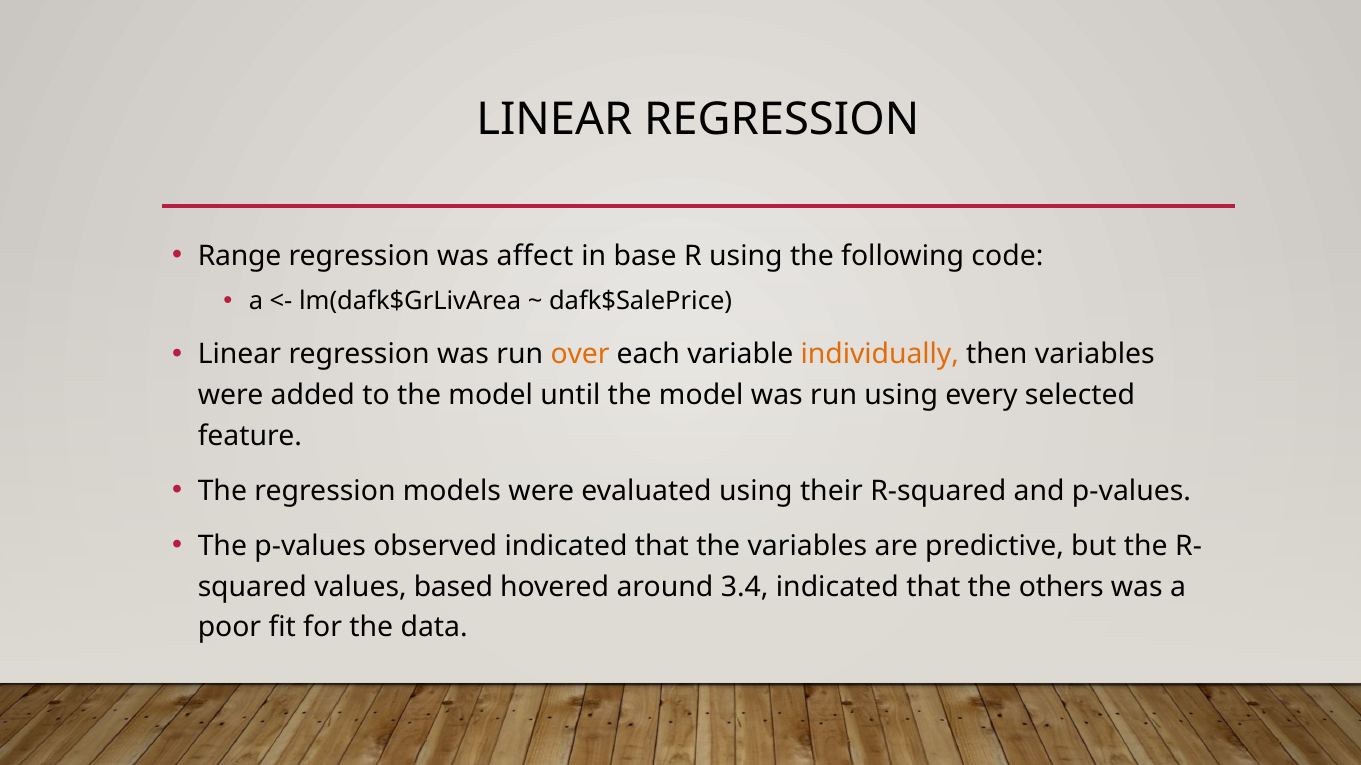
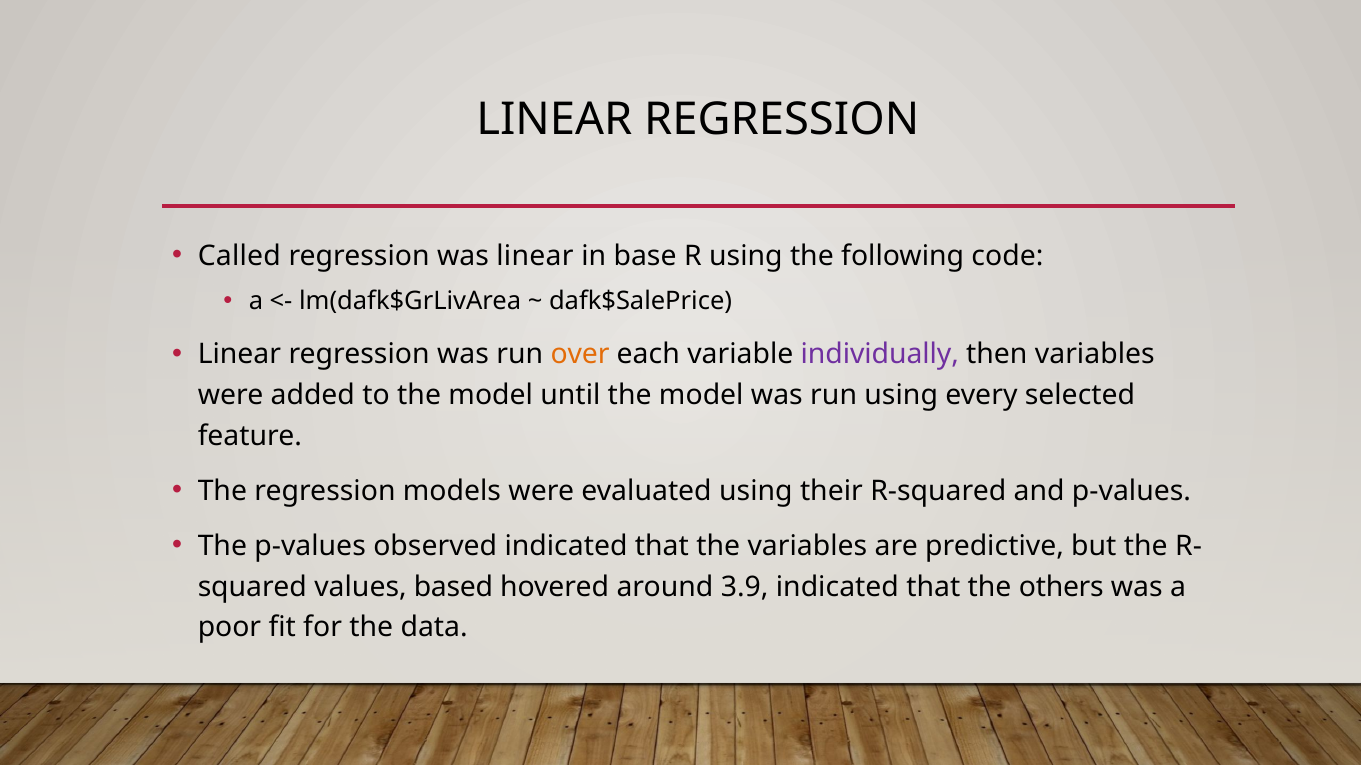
Range: Range -> Called (239, 256)
was affect: affect -> linear (535, 256)
individually colour: orange -> purple (880, 355)
3.4: 3.4 -> 3.9 (745, 587)
